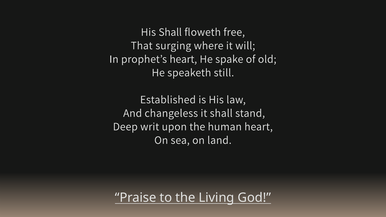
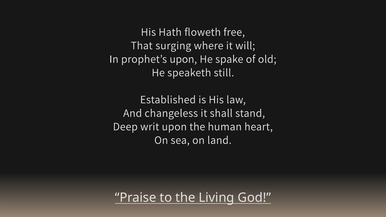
His Shall: Shall -> Hath (170, 32)
prophet’s heart: heart -> upon (183, 59)
